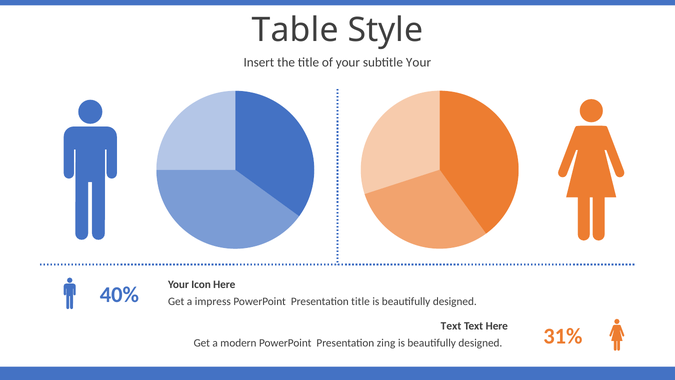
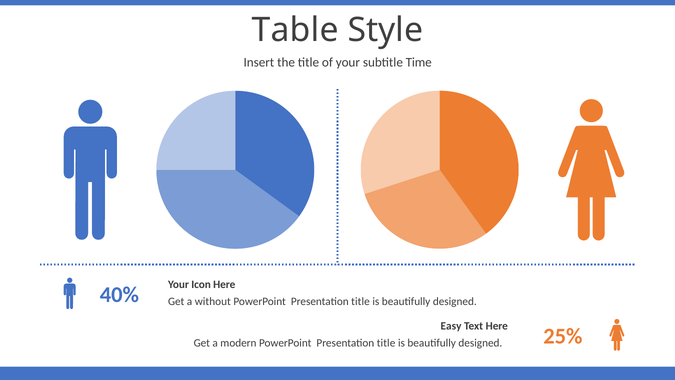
subtitle Your: Your -> Time (419, 62)
impress: impress -> without (213, 301)
Text: Text -> Easy (451, 326)
31%: 31% -> 25% (563, 336)
modern PowerPoint Presentation zing: zing -> title (386, 343)
